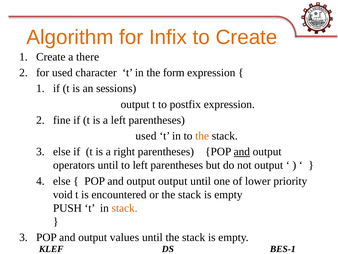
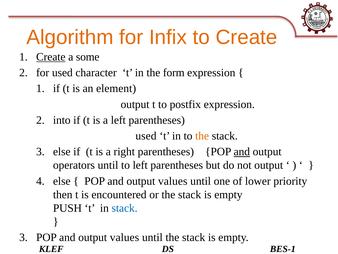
Create underline: none -> present (51, 57)
there: there -> some (88, 57)
sessions: sessions -> element (116, 88)
fine: fine -> into (62, 120)
output: output -> values (173, 181)
void: void -> then (63, 194)
stack colour: orange -> blue (125, 208)
